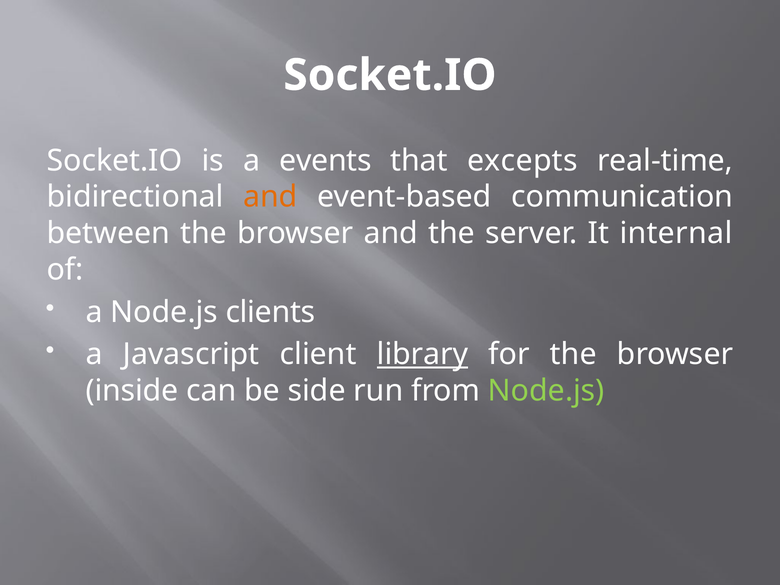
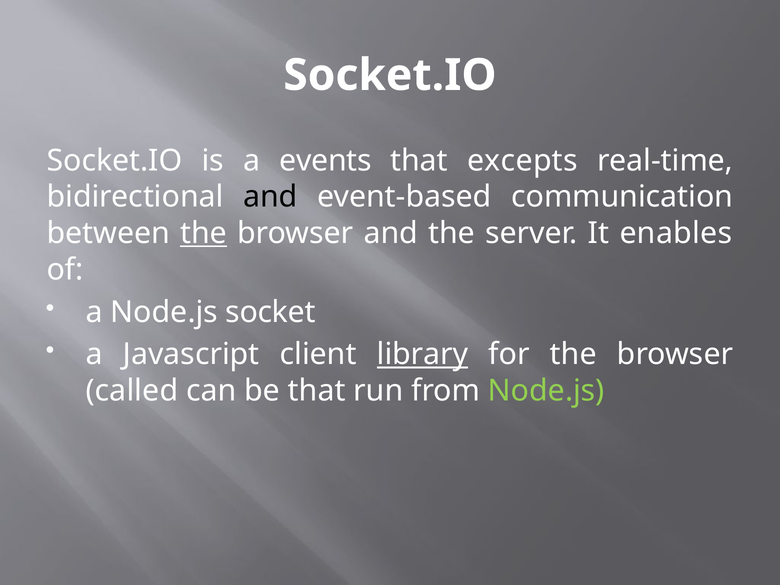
and colour: orange -> black (270, 197)
the underline: none -> present (204, 233)
internal: internal -> enables (676, 233)
clients: clients -> socket (270, 312)
inside: inside -> called (132, 391)
be side: side -> that (317, 391)
